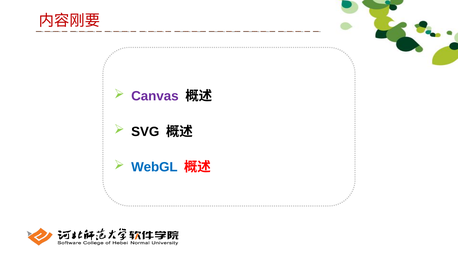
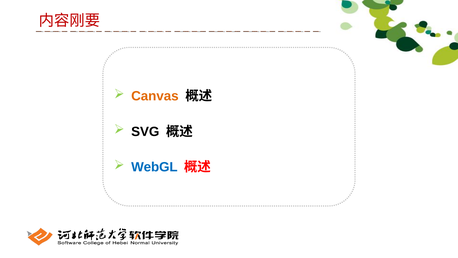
Canvas colour: purple -> orange (155, 96)
